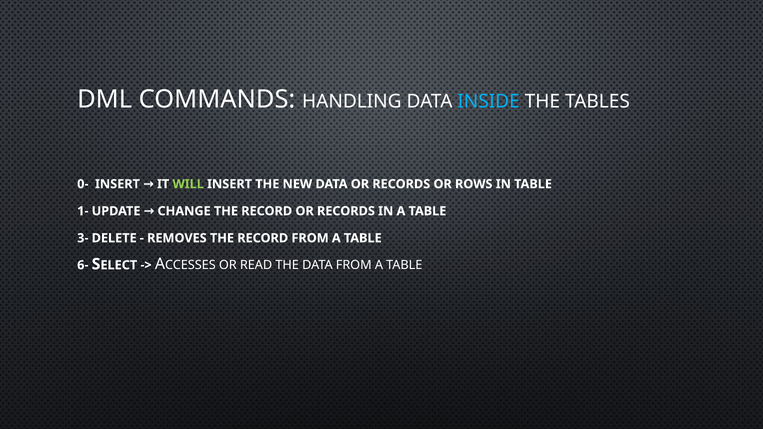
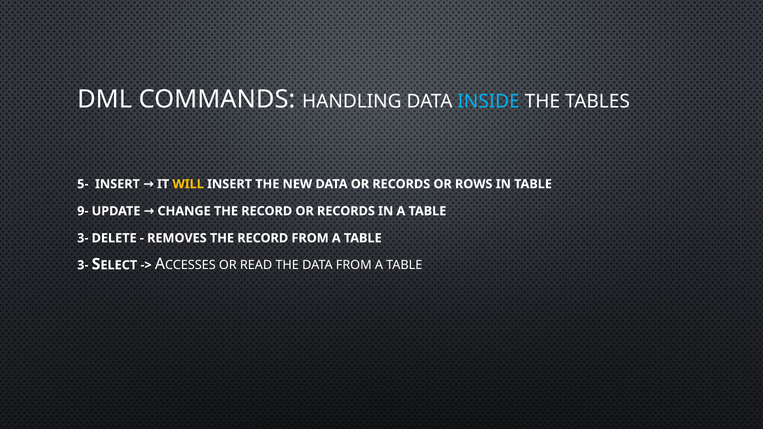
0-: 0- -> 5- (83, 184)
WILL colour: light green -> yellow (188, 184)
1-: 1- -> 9- (83, 211)
6-: 6- -> 3- (83, 265)
